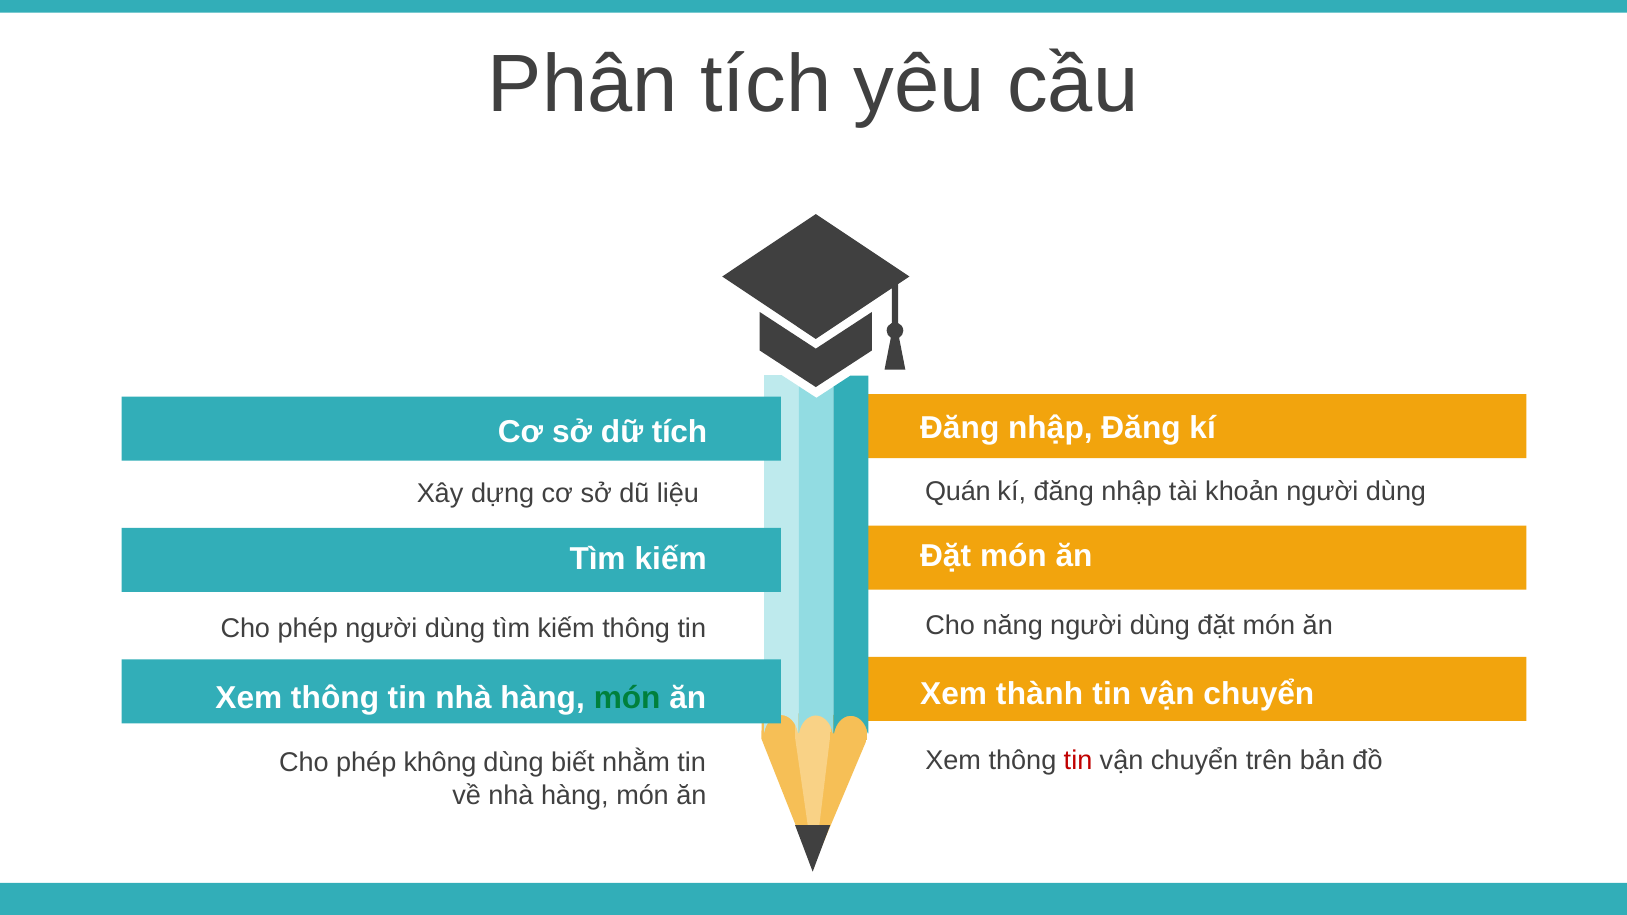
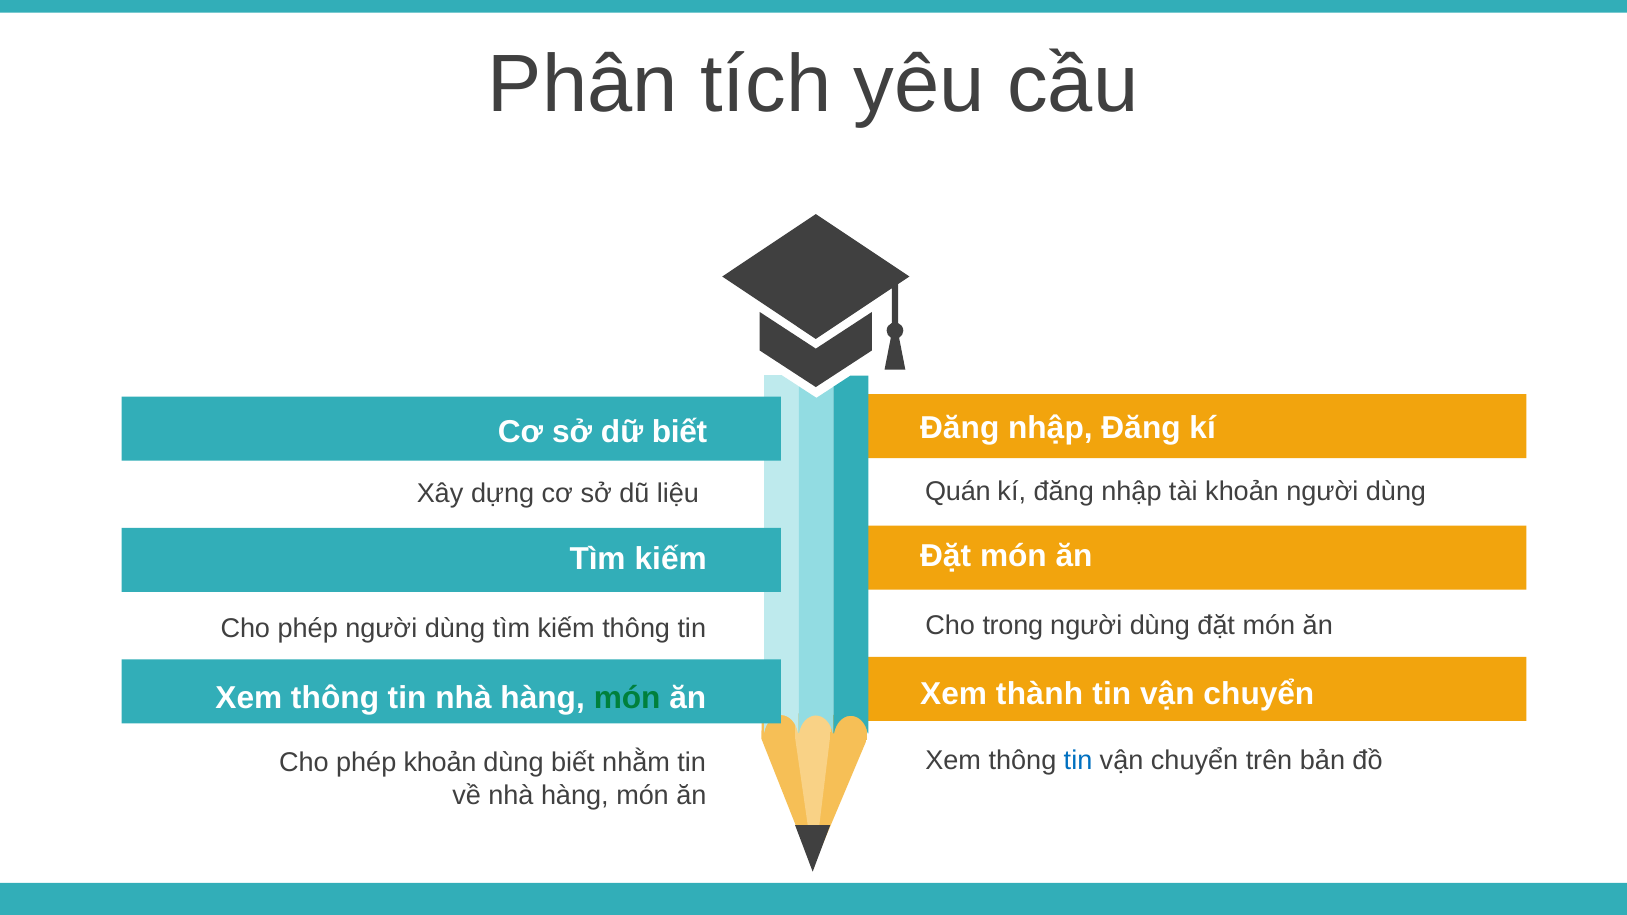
dữ tích: tích -> biết (679, 432)
năng: năng -> trong (1013, 626)
tin colour: red -> blue (1078, 761)
phép không: không -> khoản (440, 763)
